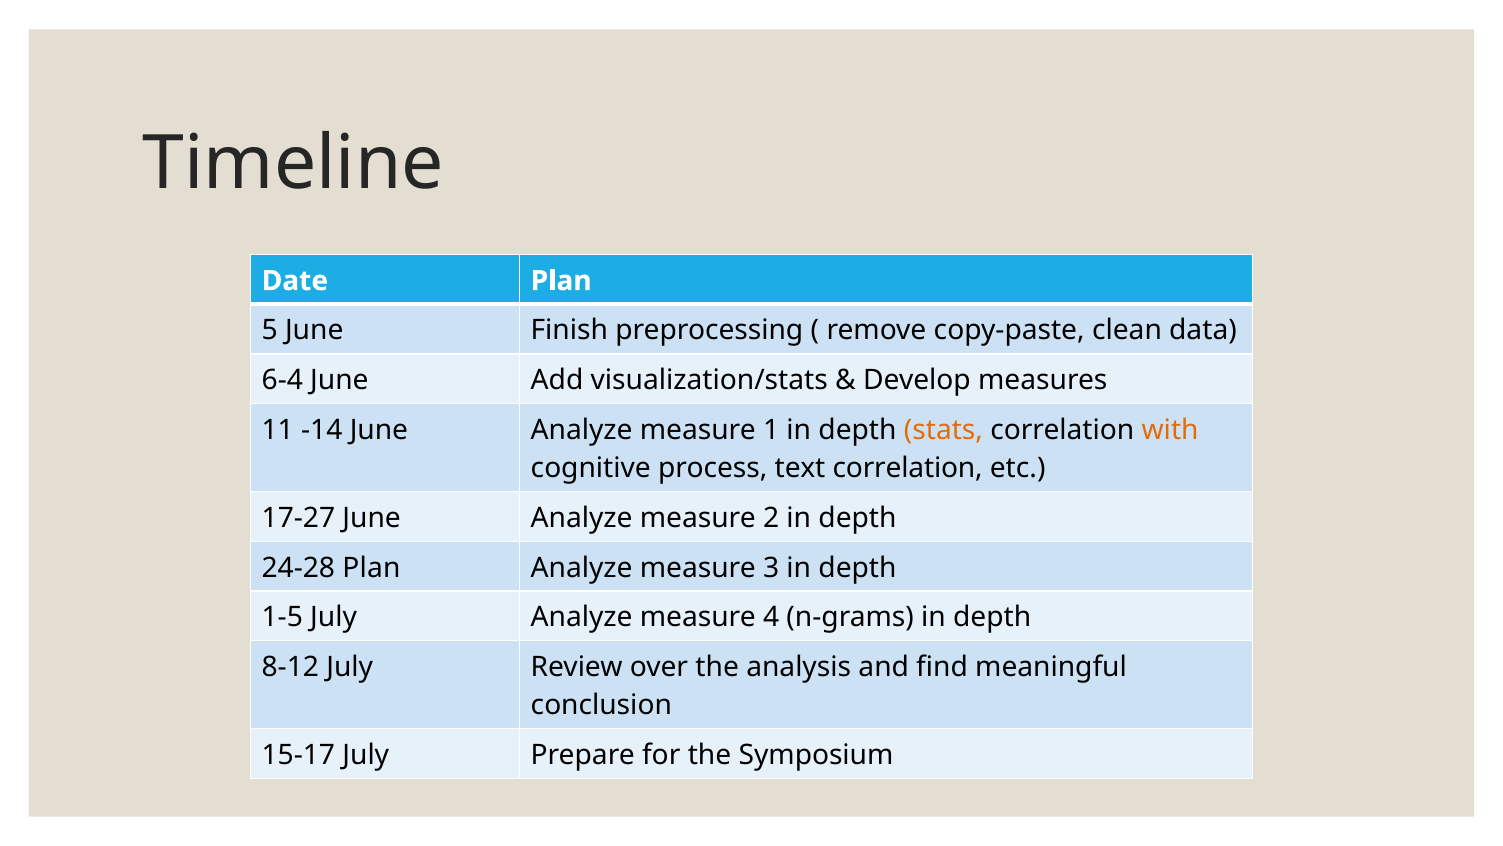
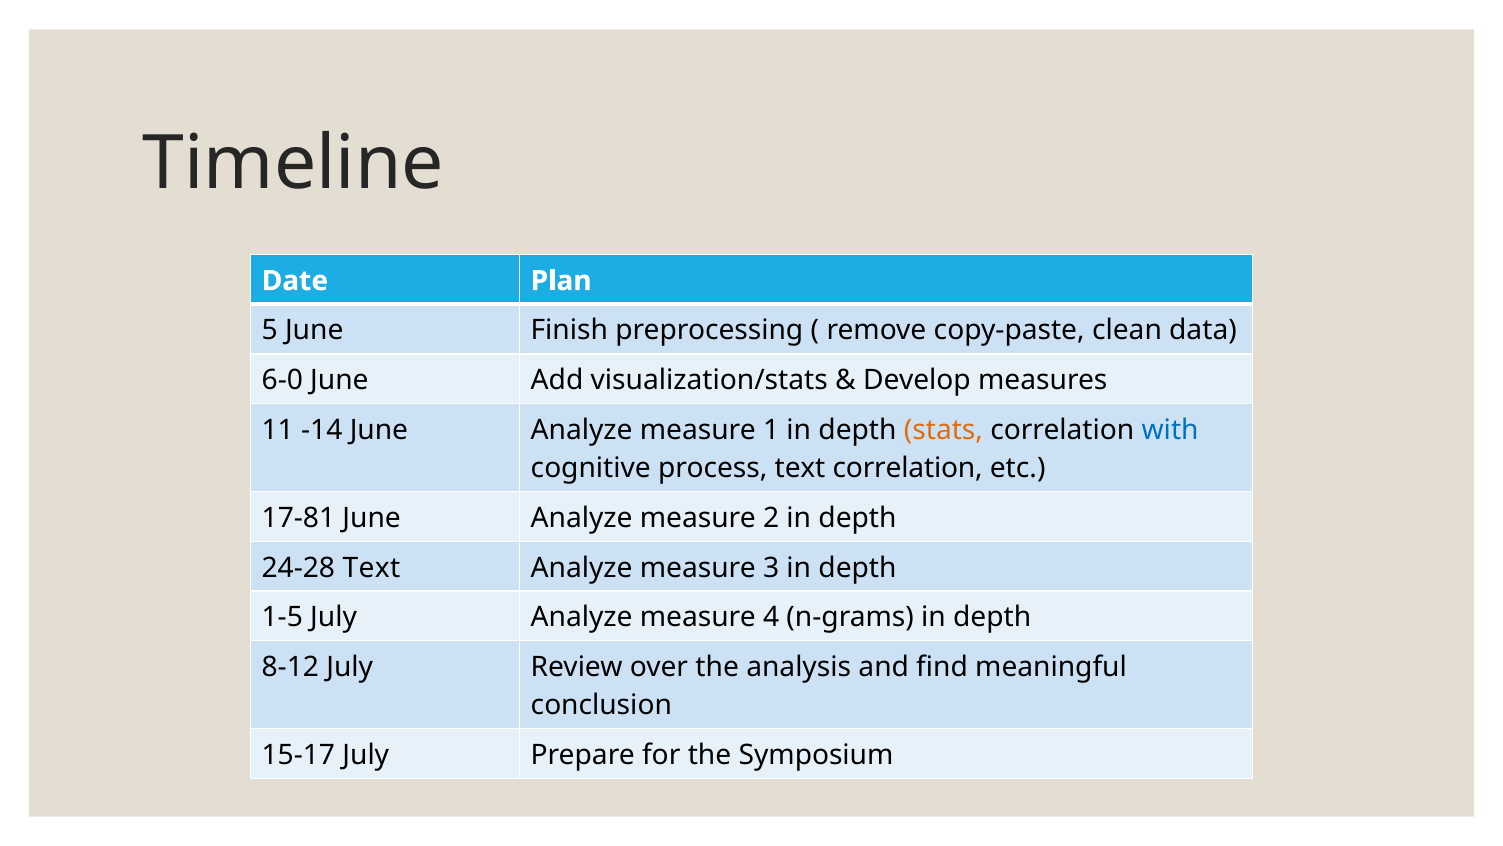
6-4: 6-4 -> 6-0 (282, 380)
with colour: orange -> blue (1170, 430)
17-27: 17-27 -> 17-81 (298, 518)
24-28 Plan: Plan -> Text (371, 567)
